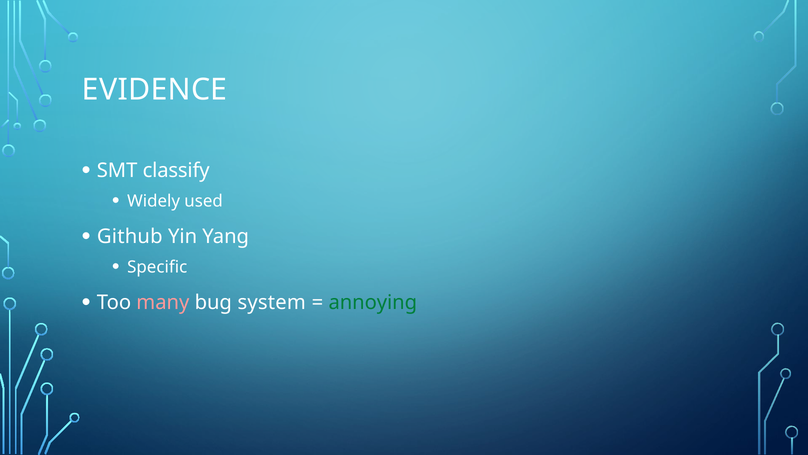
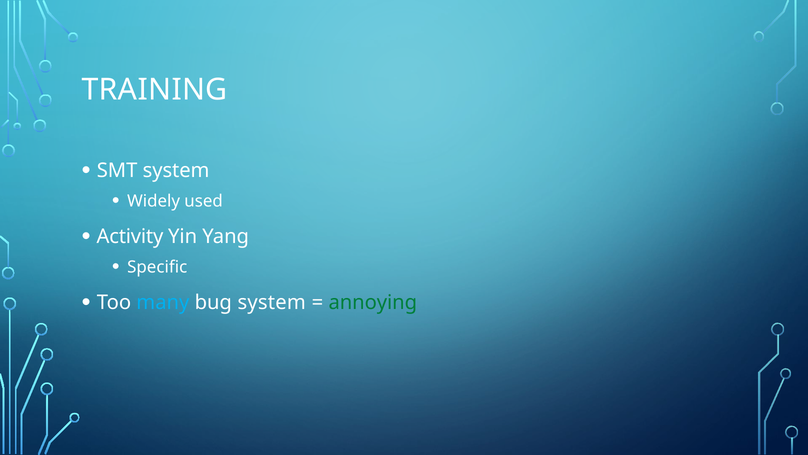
EVIDENCE: EVIDENCE -> TRAINING (155, 90)
SMT classify: classify -> system (176, 171)
Github: Github -> Activity (130, 236)
many colour: pink -> light blue (163, 302)
